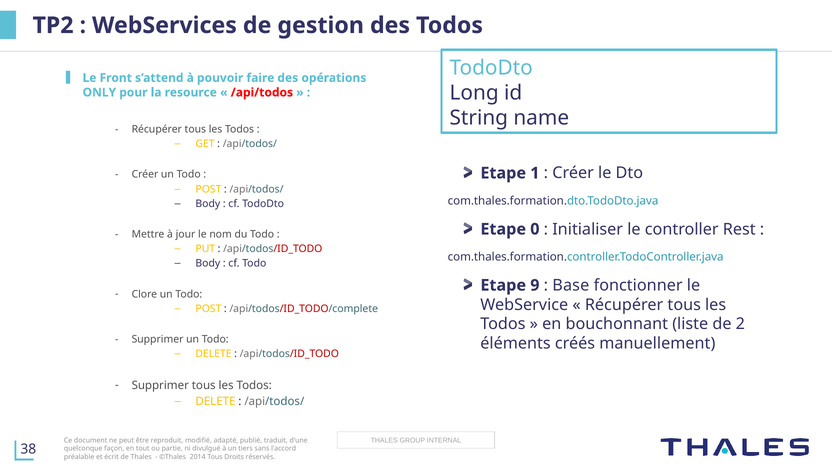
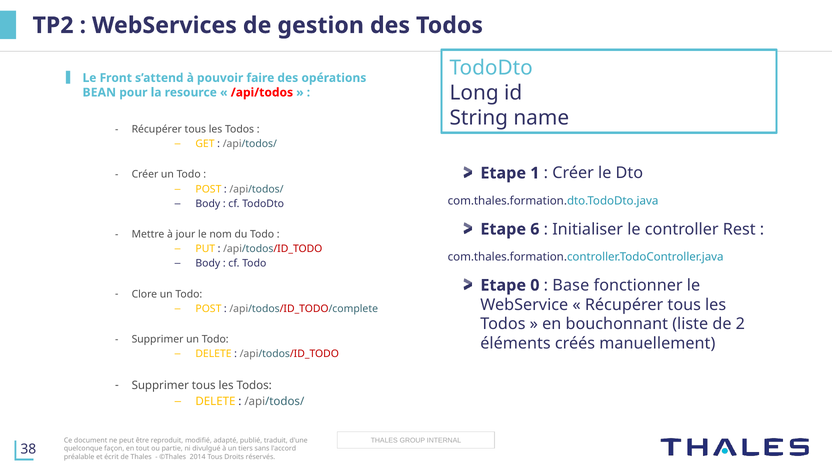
ONLY: ONLY -> BEAN (99, 92)
0: 0 -> 6 (535, 229)
9: 9 -> 0 (535, 285)
